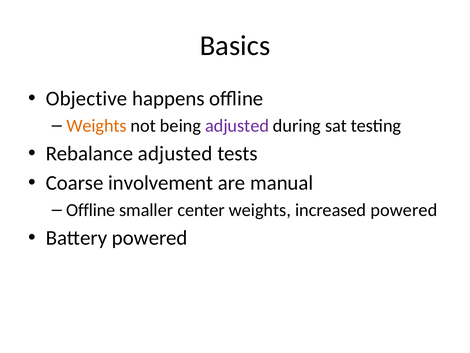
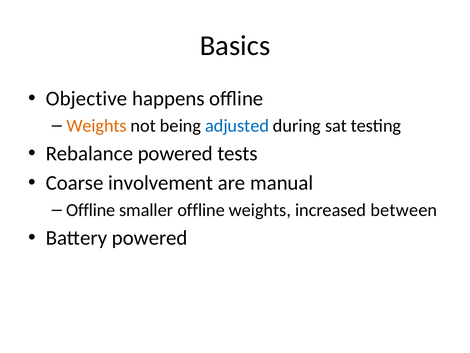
adjusted colour: purple -> blue (237, 126)
Rebalance adjusted: adjusted -> powered (175, 153)
smaller center: center -> offline (201, 210)
increased powered: powered -> between (404, 210)
